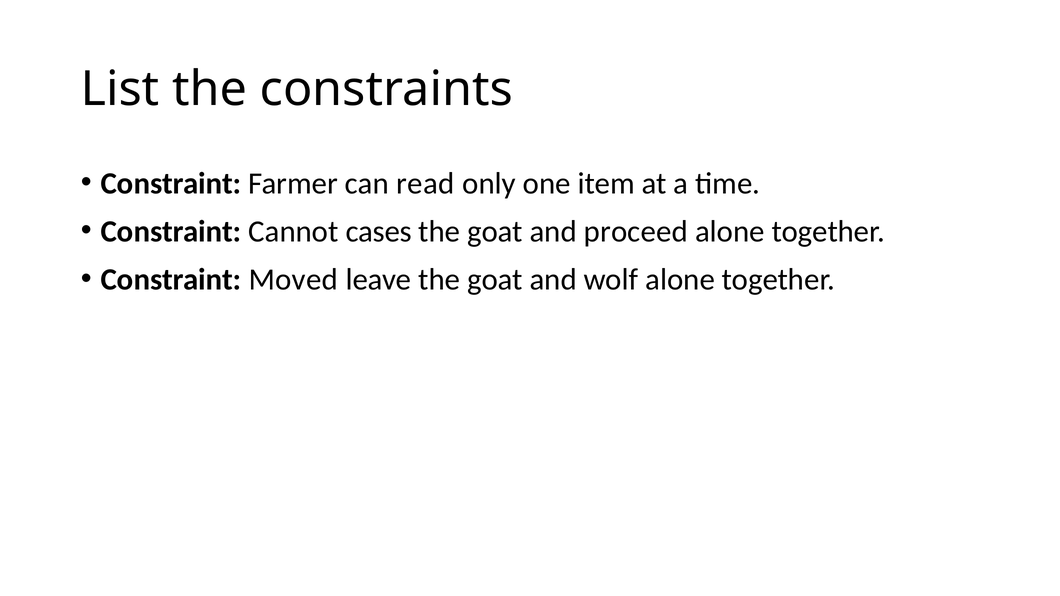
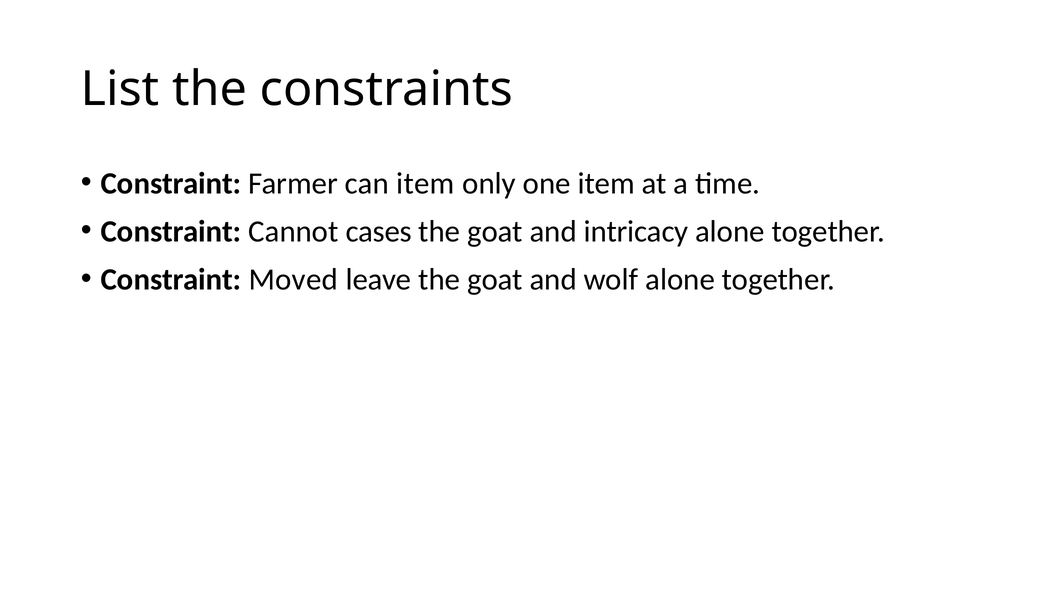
can read: read -> item (425, 183)
proceed: proceed -> intricacy (636, 232)
